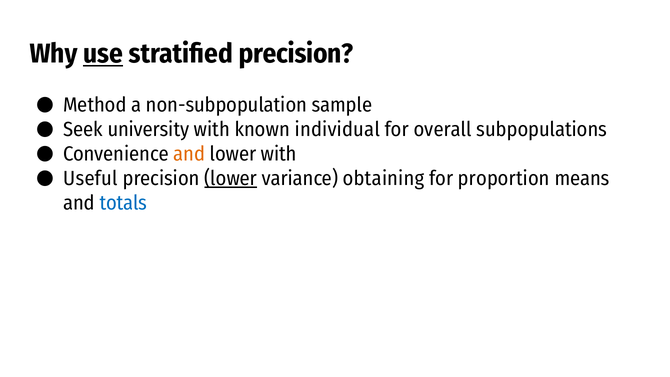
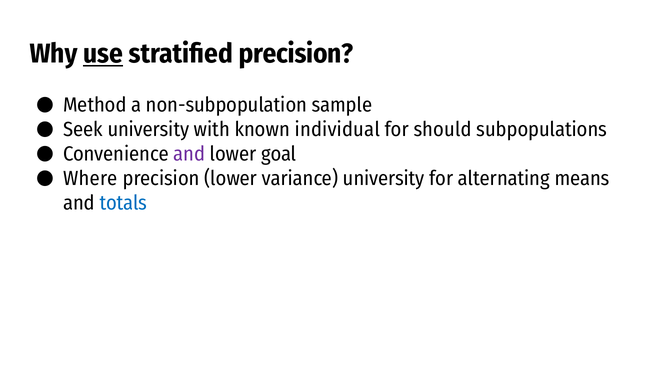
overall: overall -> should (443, 129)
and colour: orange -> purple (189, 154)
lower with: with -> goal (279, 154)
Useful: Useful -> Where (90, 178)
lower underline: present -> none (231, 178)
variance obtaining: obtaining -> university (384, 178)
proportion: proportion -> alternating (504, 178)
